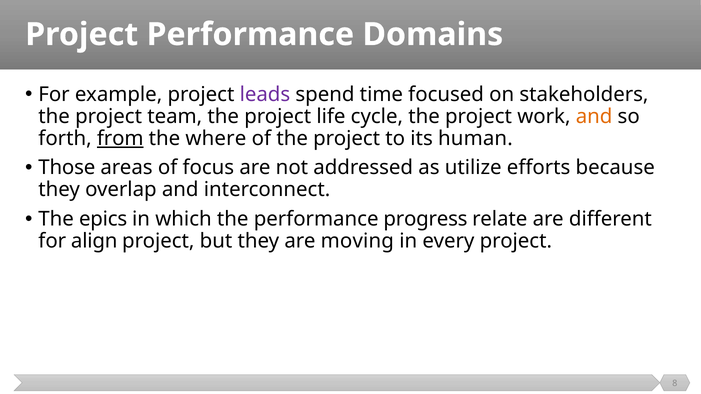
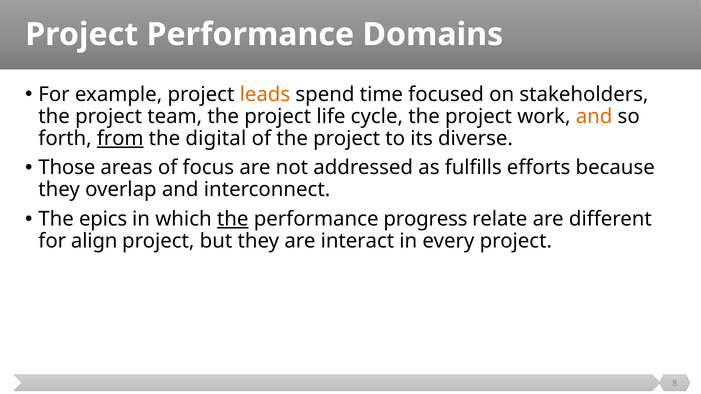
leads colour: purple -> orange (265, 94)
where: where -> digital (216, 138)
human: human -> diverse (475, 138)
utilize: utilize -> fulfills (473, 168)
the underline: none -> present (233, 219)
moving: moving -> interact (357, 241)
